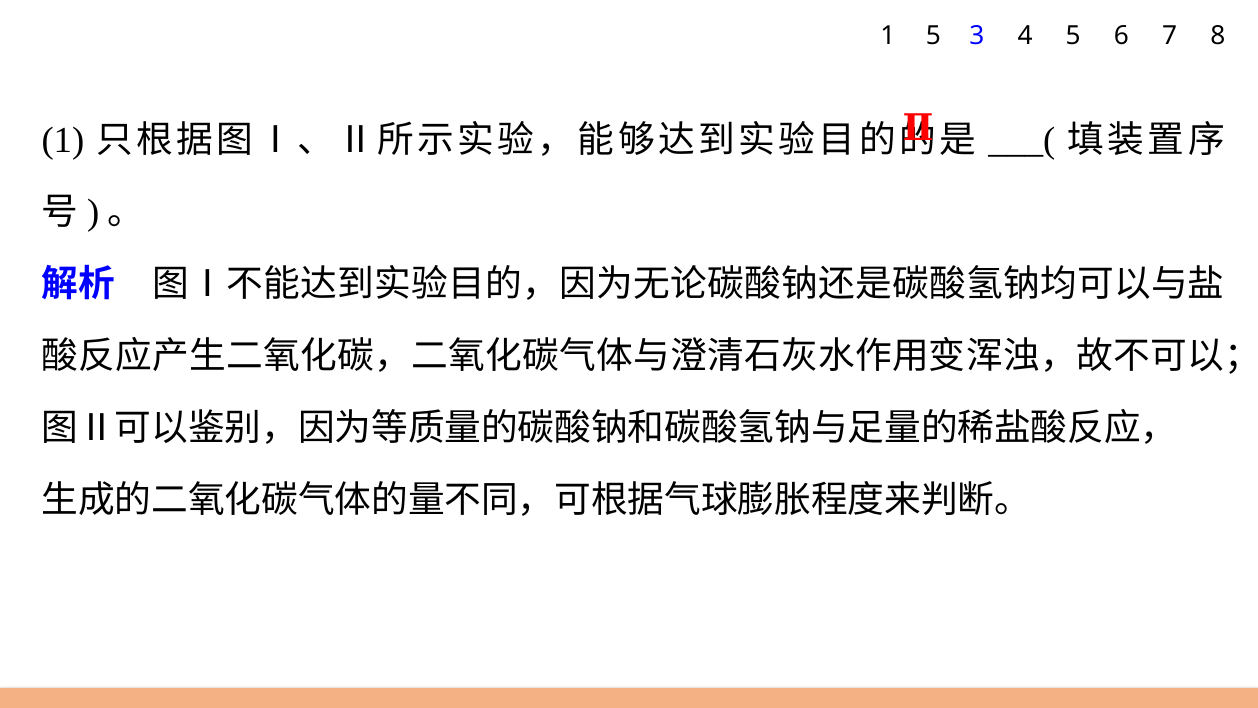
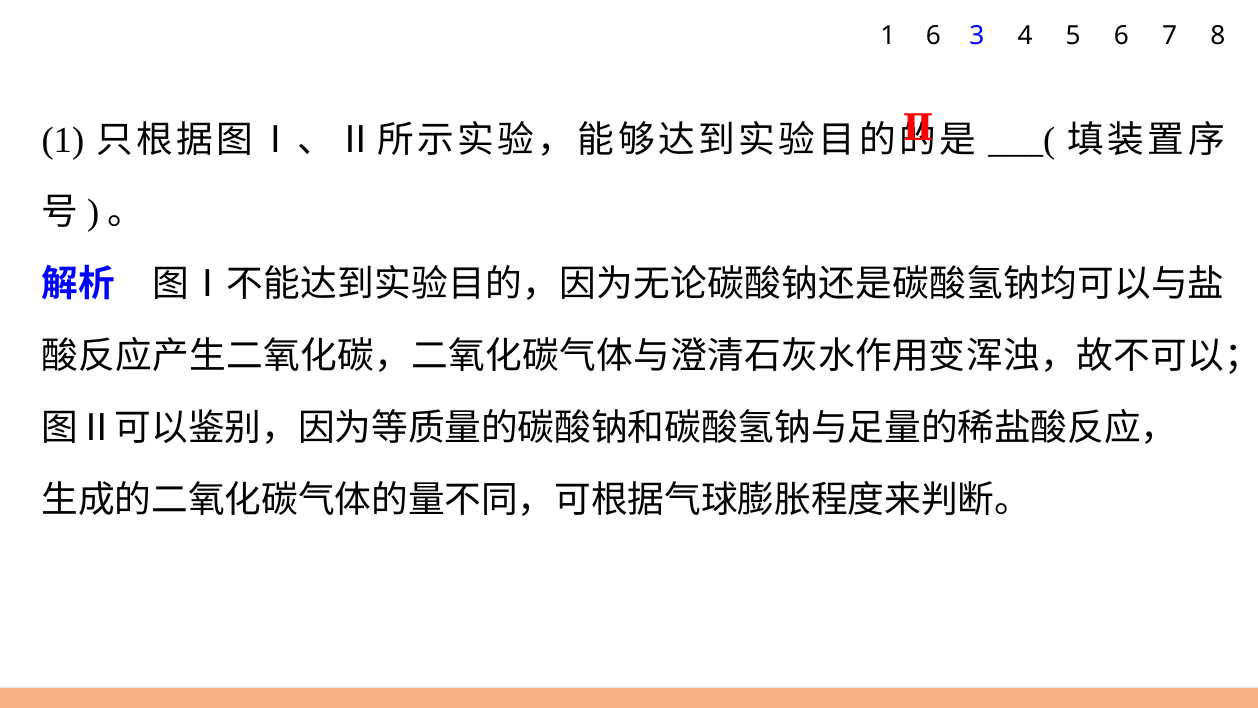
1 5: 5 -> 6 (933, 36)
